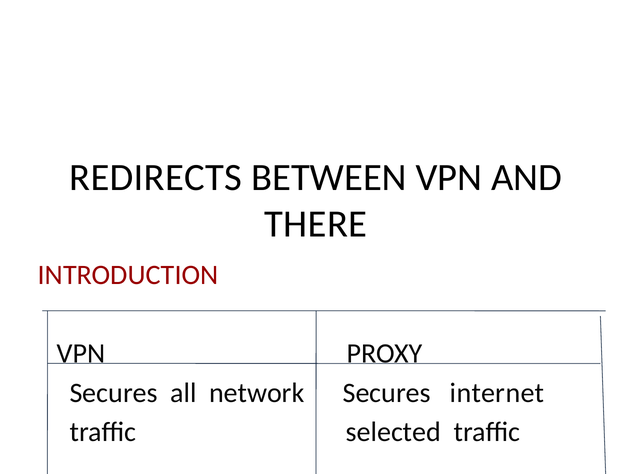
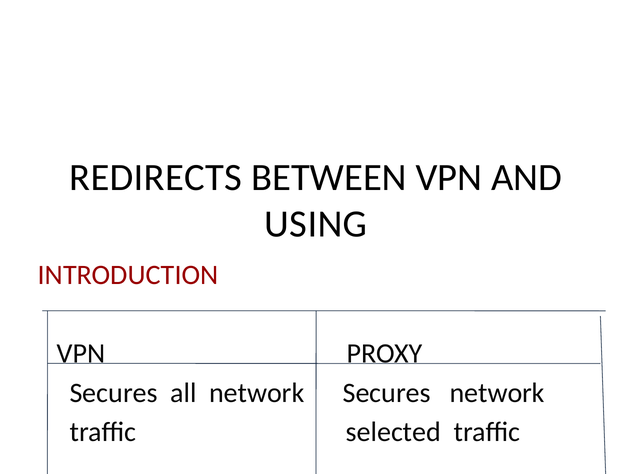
THERE: THERE -> USING (316, 224)
Secures internet: internet -> network (497, 393)
